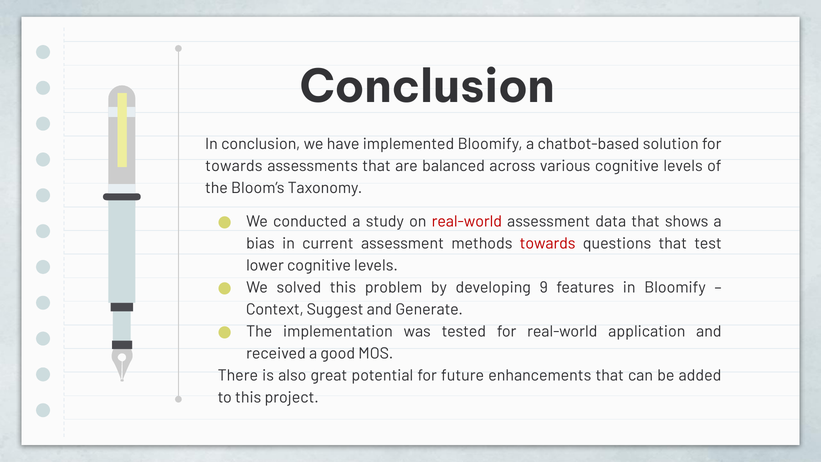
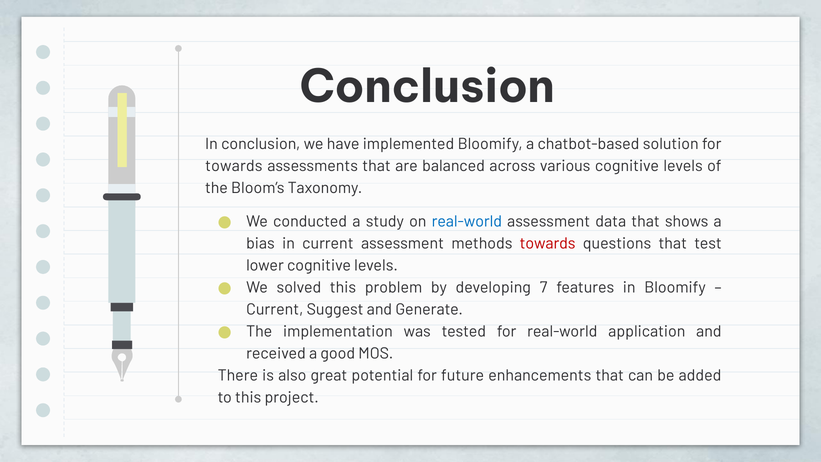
real-world colour: red -> blue (467, 221)
9: 9 -> 7 (544, 287)
Context: Context -> Current (275, 309)
